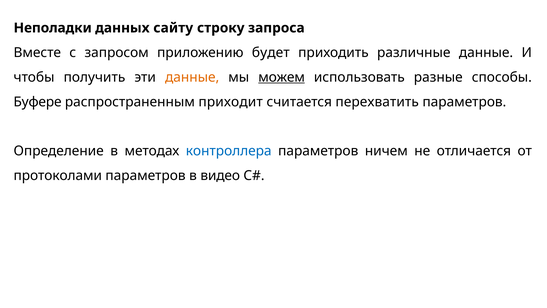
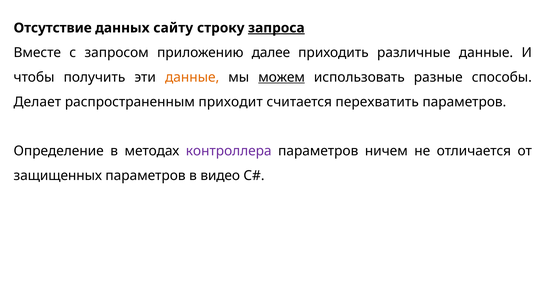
Неполадки: Неполадки -> Отсутствие (53, 28)
запроса underline: none -> present (276, 28)
будет: будет -> далее (271, 53)
Буфере: Буфере -> Делает (37, 102)
контроллера colour: blue -> purple (229, 151)
протоколами: протоколами -> защищенных (58, 176)
